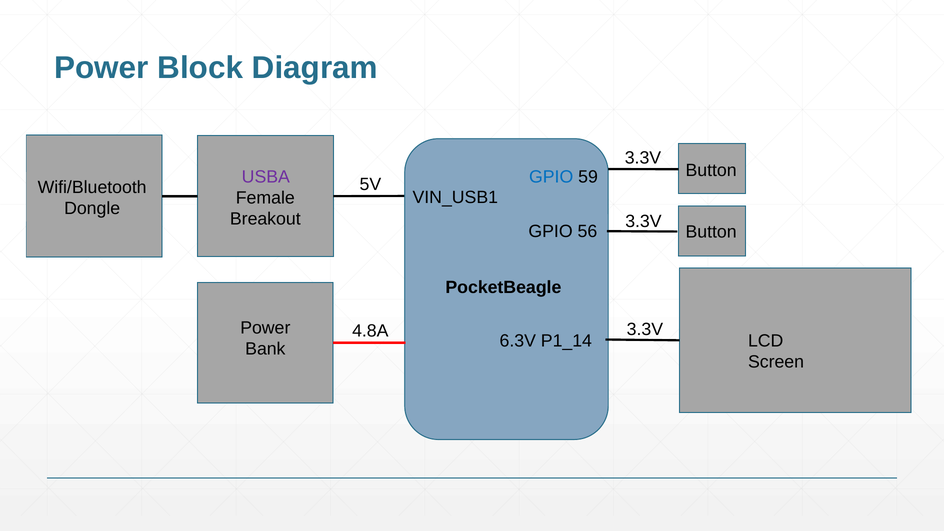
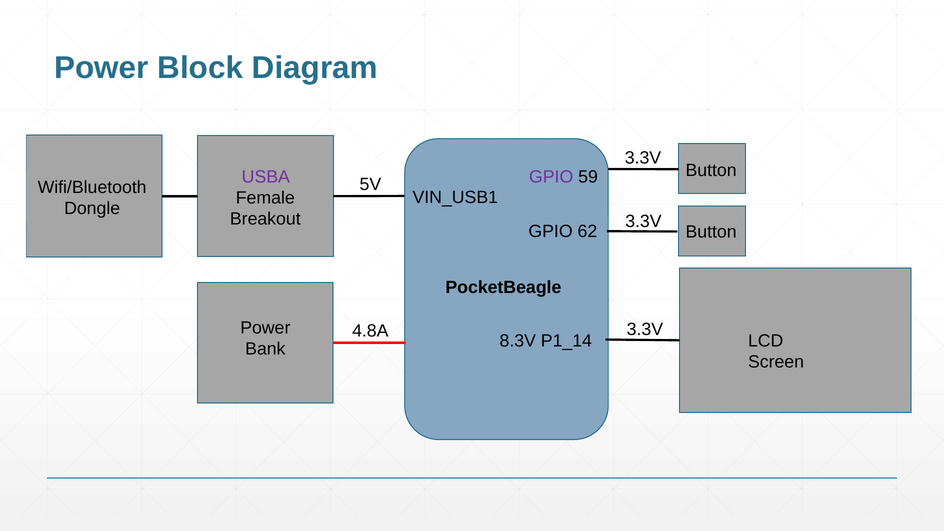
GPIO colour: blue -> purple (551, 177)
56: 56 -> 62 (587, 231)
6.3V: 6.3V -> 8.3V (518, 341)
